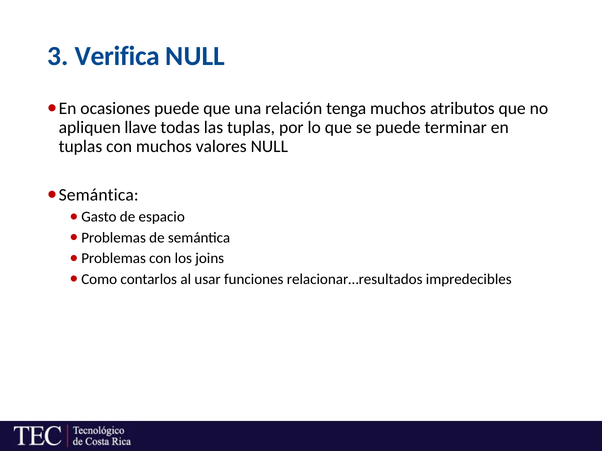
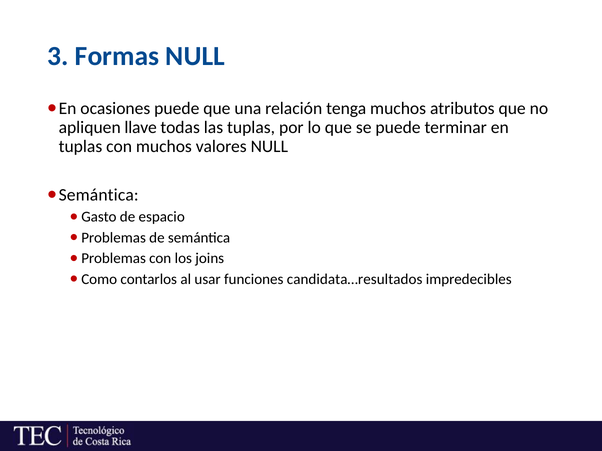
Verifica: Verifica -> Formas (117, 56)
relacionar…resultados: relacionar…resultados -> candidata…resultados (355, 280)
